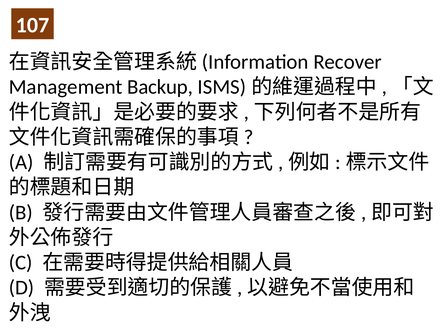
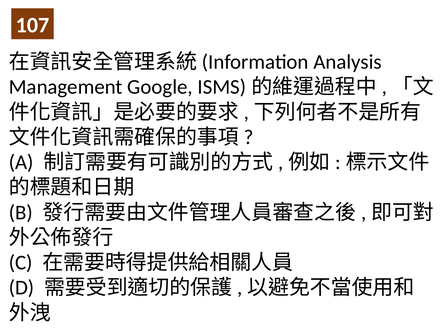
Recover: Recover -> Analysis (347, 62)
Backup: Backup -> Google (160, 87)
